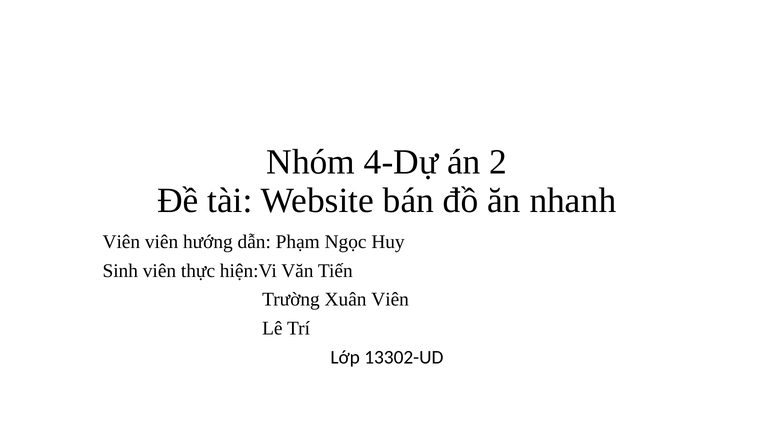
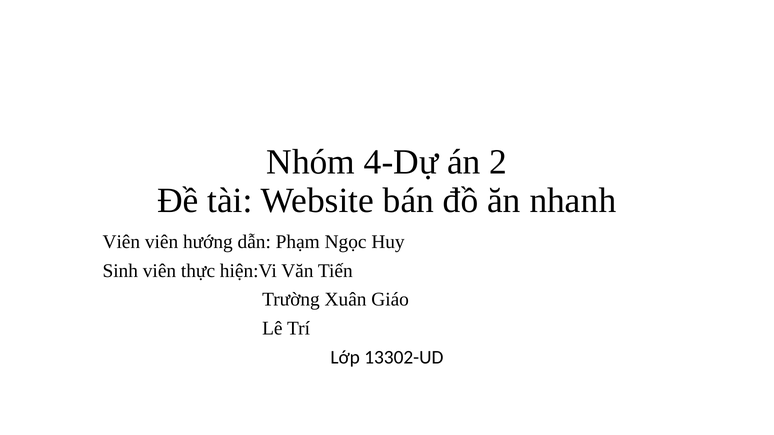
Xuân Viên: Viên -> Giáo (390, 300)
